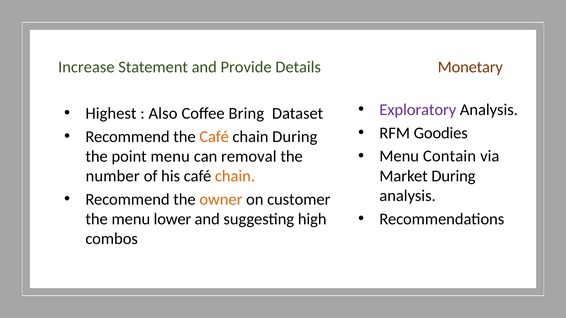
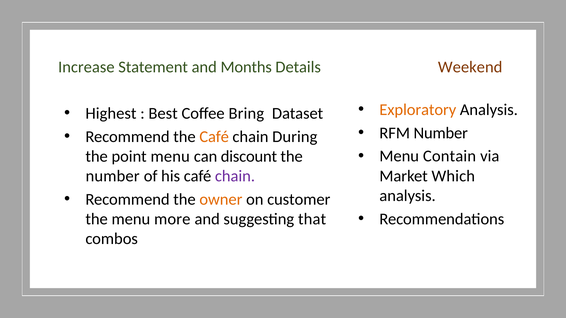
Provide: Provide -> Months (246, 67)
Monetary: Monetary -> Weekend (470, 67)
Exploratory colour: purple -> orange (418, 110)
Also: Also -> Best (163, 113)
RFM Goodies: Goodies -> Number (441, 133)
removal: removal -> discount (249, 157)
Market During: During -> Which (453, 176)
chain colour: orange -> purple (235, 176)
lower: lower -> more (172, 219)
high: high -> that (312, 219)
